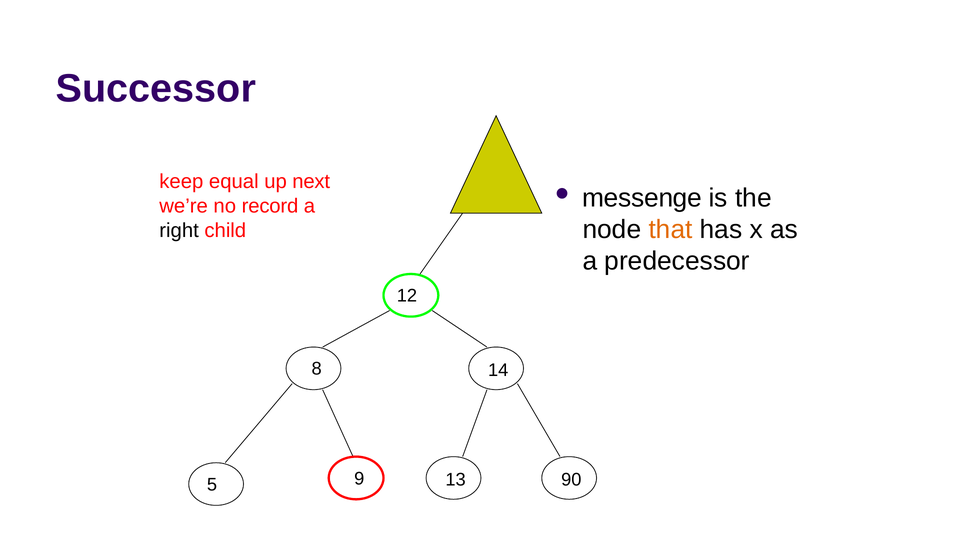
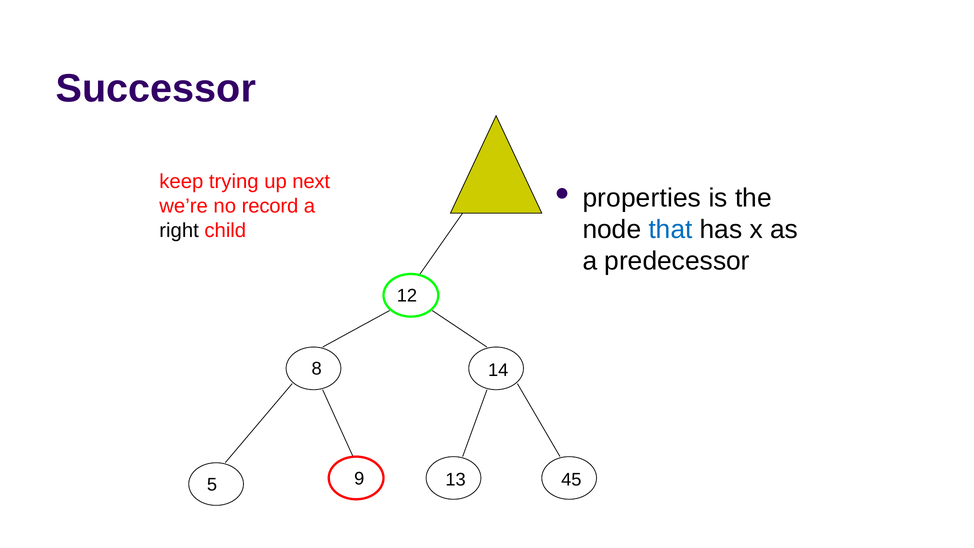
equal: equal -> trying (234, 182)
messenge: messenge -> properties (642, 198)
that colour: orange -> blue (671, 229)
90: 90 -> 45 (571, 480)
